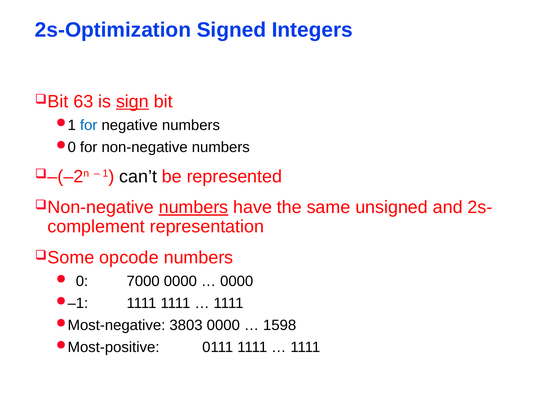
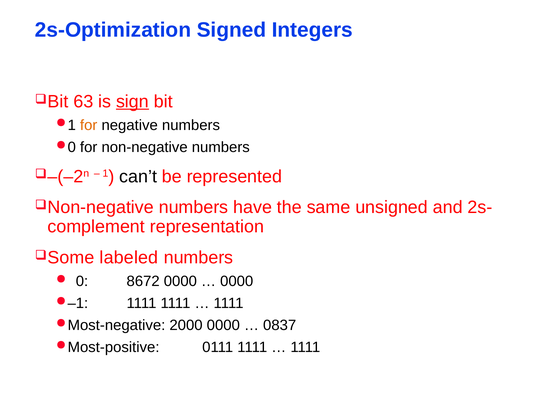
for colour: blue -> orange (89, 125)
numbers underline: present -> none (194, 207)
opcode: opcode -> labeled (129, 258)
7000: 7000 -> 8672 (143, 281)
3803: 3803 -> 2000 (186, 325)
1598: 1598 -> 0837 (280, 325)
